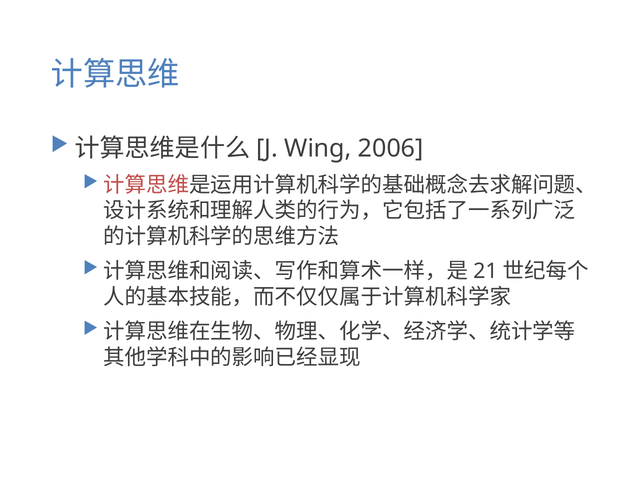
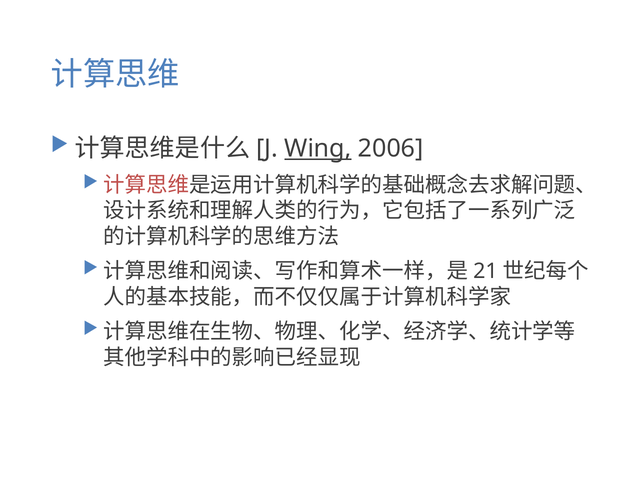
Wing underline: none -> present (318, 148)
